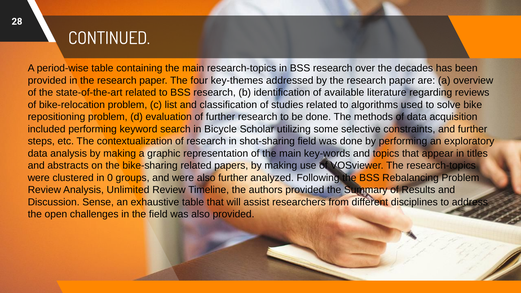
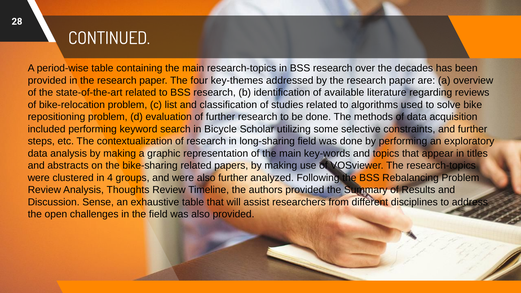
shot-sharing: shot-sharing -> long-sharing (267, 141)
0: 0 -> 4 (110, 178)
Unlimited: Unlimited -> Thoughts (128, 190)
